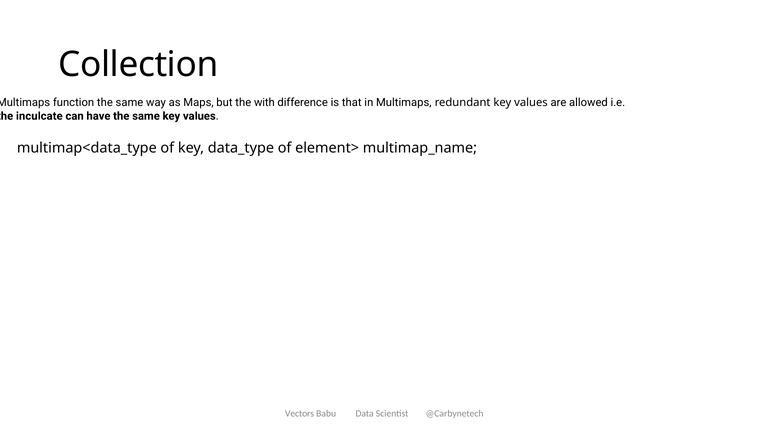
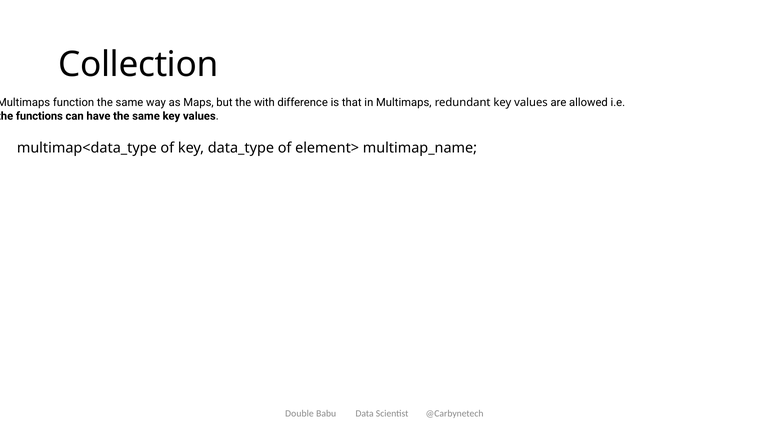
inculcate: inculcate -> functions (39, 116)
Vectors: Vectors -> Double (299, 413)
